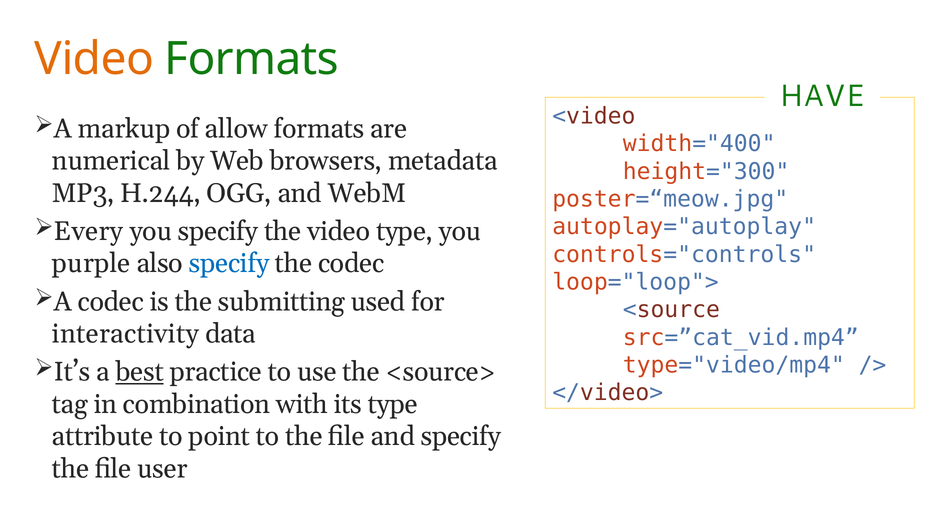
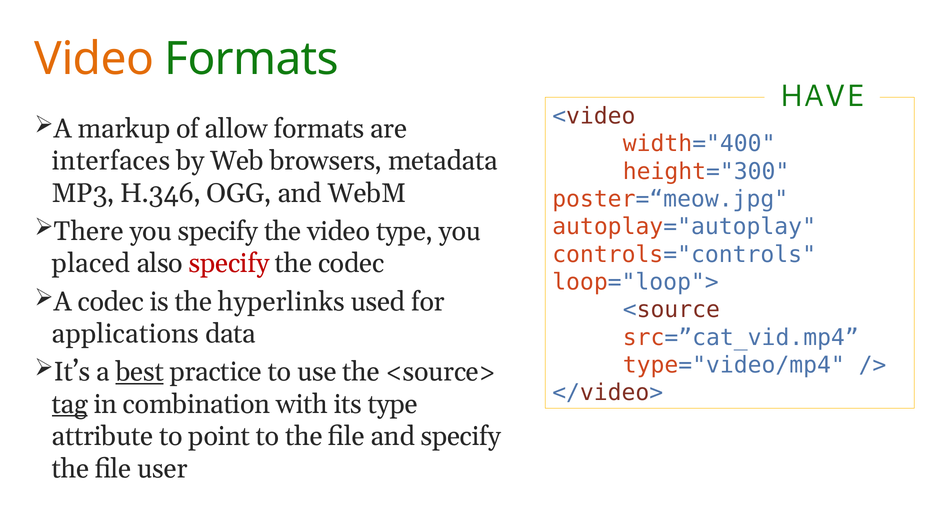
numerical: numerical -> interfaces (111, 161)
H.244: H.244 -> H.346 (160, 193)
Every: Every -> There (89, 231)
purple: purple -> placed (91, 264)
specify colour: blue -> red (229, 264)
submitting: submitting -> hyperlinks (281, 302)
interactivity: interactivity -> applications (125, 334)
tag underline: none -> present (70, 404)
